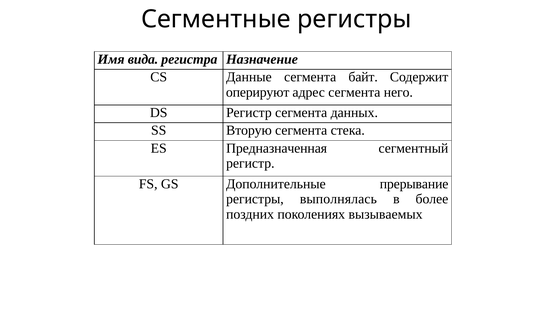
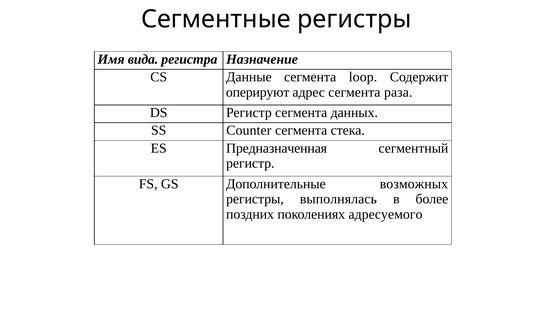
байт: байт -> loop (363, 77)
него: него -> раза (398, 92)
Вторую: Вторую -> Counter (249, 130)
прерывание: прерывание -> возможных (414, 184)
вызываемых: вызываемых -> адресуемого (386, 214)
